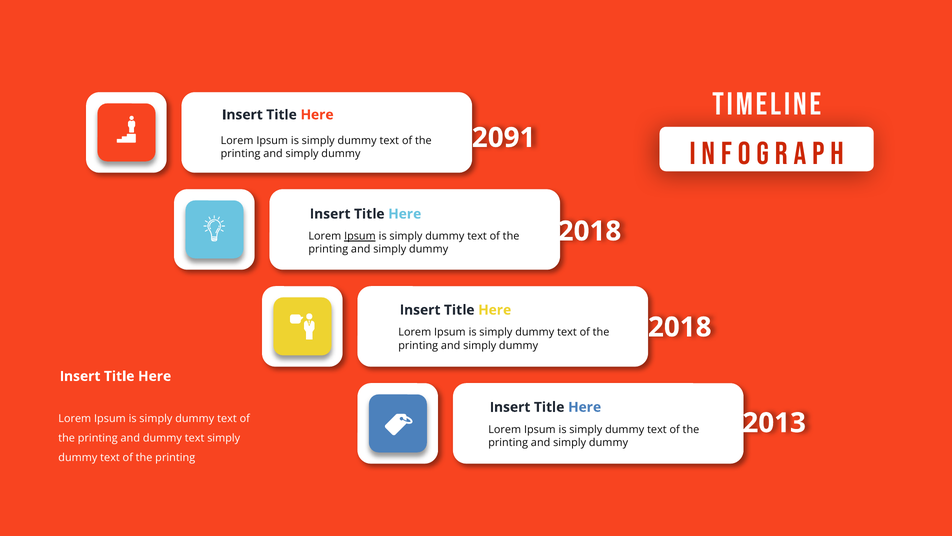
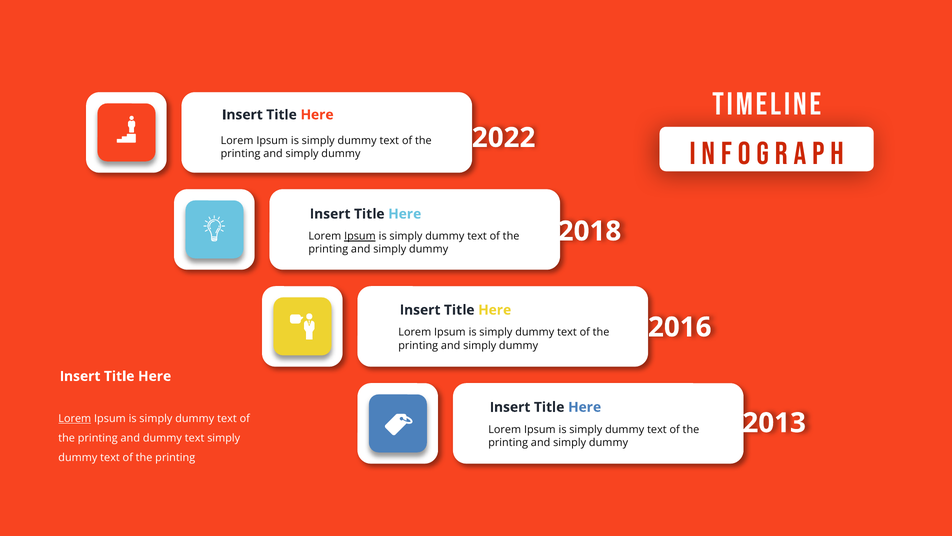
2091: 2091 -> 2022 (504, 138)
2018: 2018 -> 2016 (680, 327)
Lorem underline: none -> present (75, 418)
